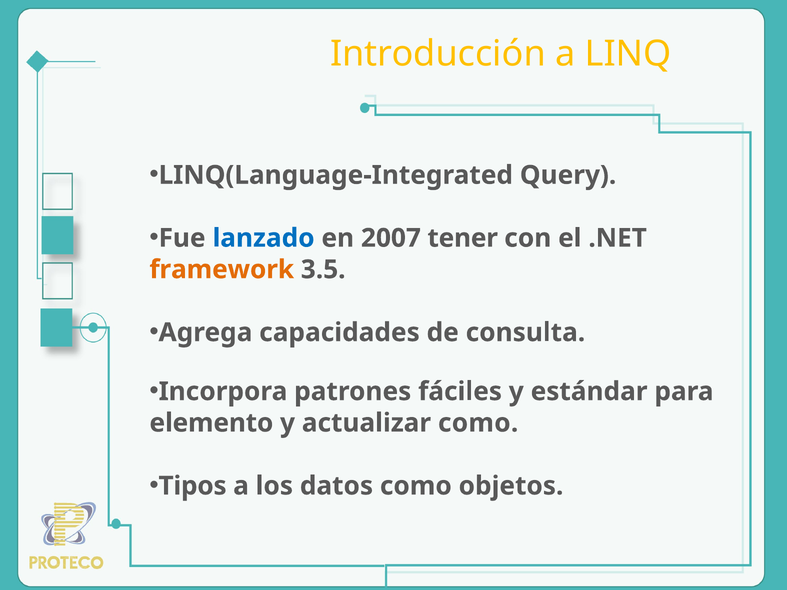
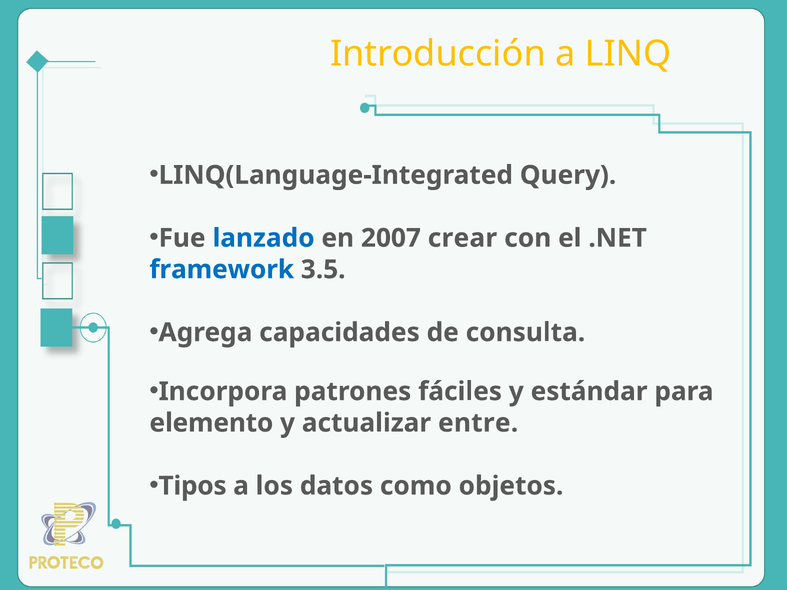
tener: tener -> crear (462, 238)
framework colour: orange -> blue (222, 270)
actualizar como: como -> entre (478, 423)
